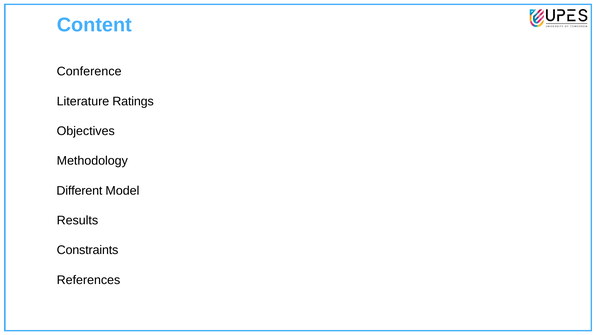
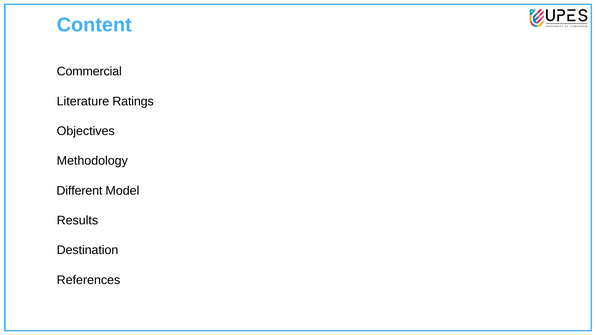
Conference: Conference -> Commercial (89, 72)
Constraints: Constraints -> Destination (88, 250)
